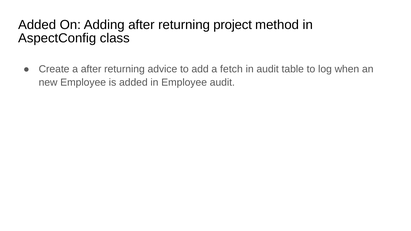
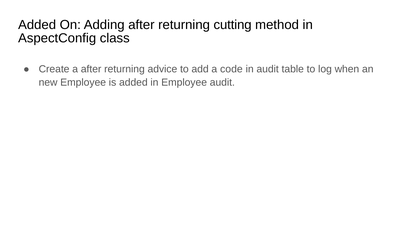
project: project -> cutting (233, 25)
fetch: fetch -> code (231, 69)
